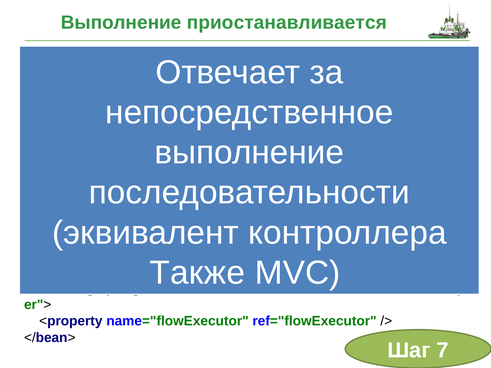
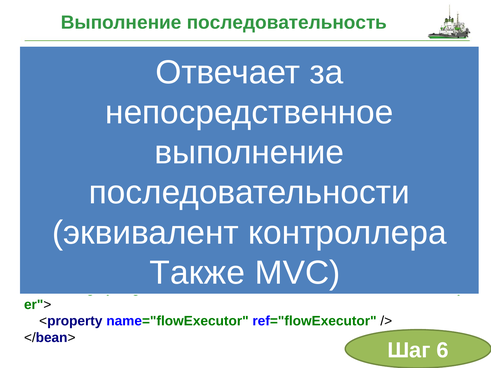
приостанавливается: приостанавливается -> последовательность (287, 23)
7: 7 -> 6 (443, 351)
